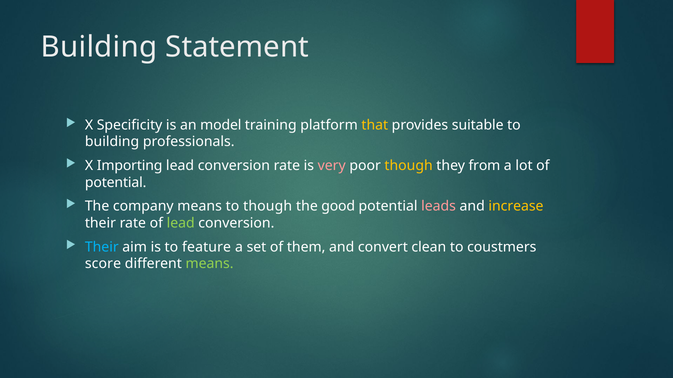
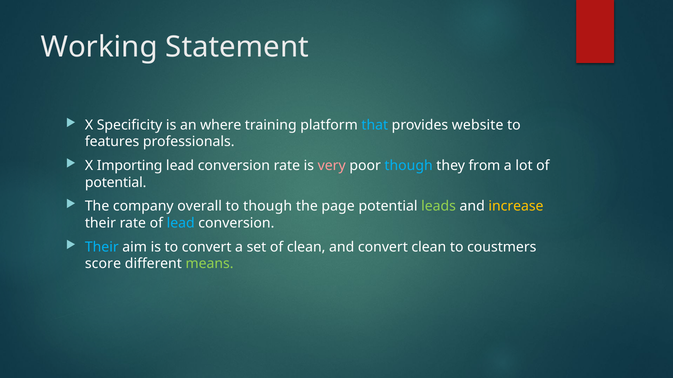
Building: Building -> Working (99, 47)
model: model -> where (221, 125)
that colour: yellow -> light blue (375, 125)
suitable: suitable -> website (478, 125)
building: building -> features (112, 142)
though colour: yellow -> light blue (409, 166)
company means: means -> overall (200, 207)
good: good -> page (338, 207)
leads colour: pink -> light green (439, 207)
lead colour: light green -> light blue (181, 223)
to feature: feature -> convert (207, 247)
of them: them -> clean (306, 247)
